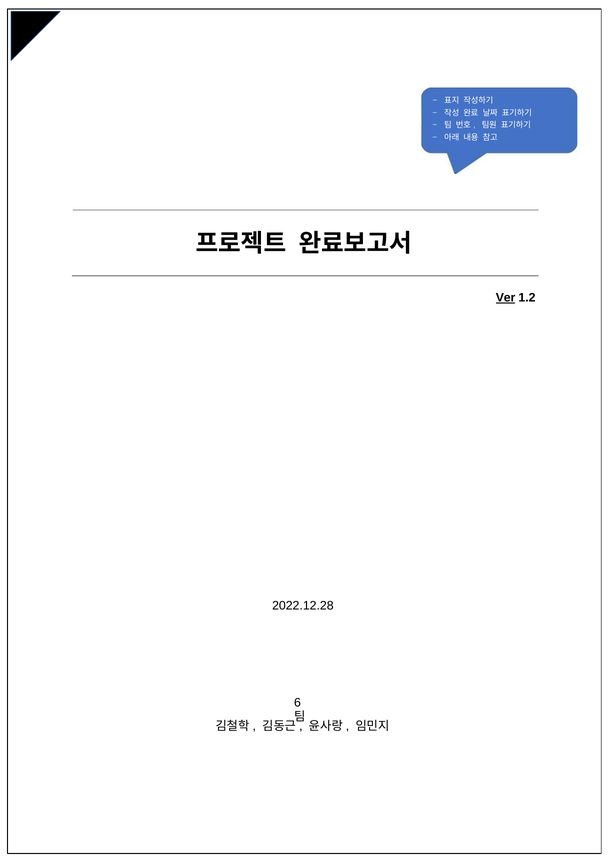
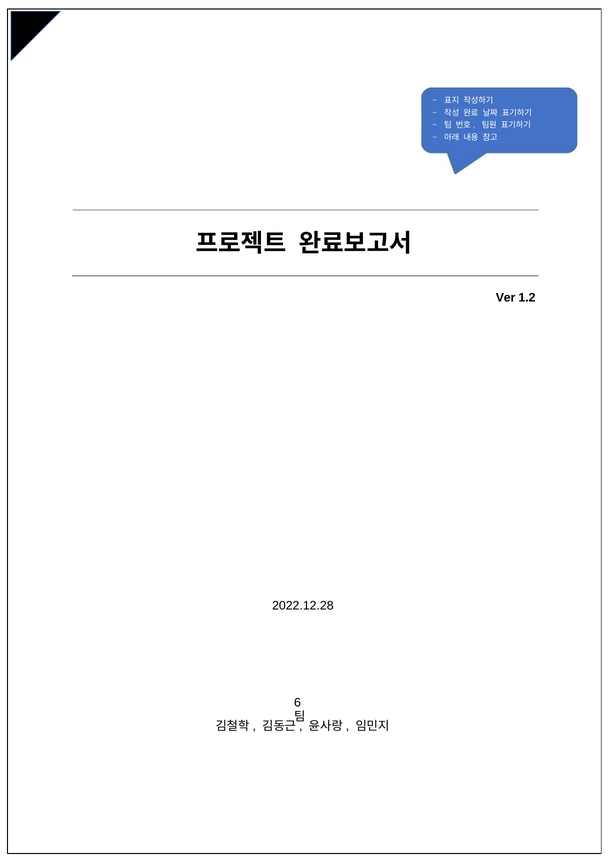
Ver underline: present -> none (506, 298)
